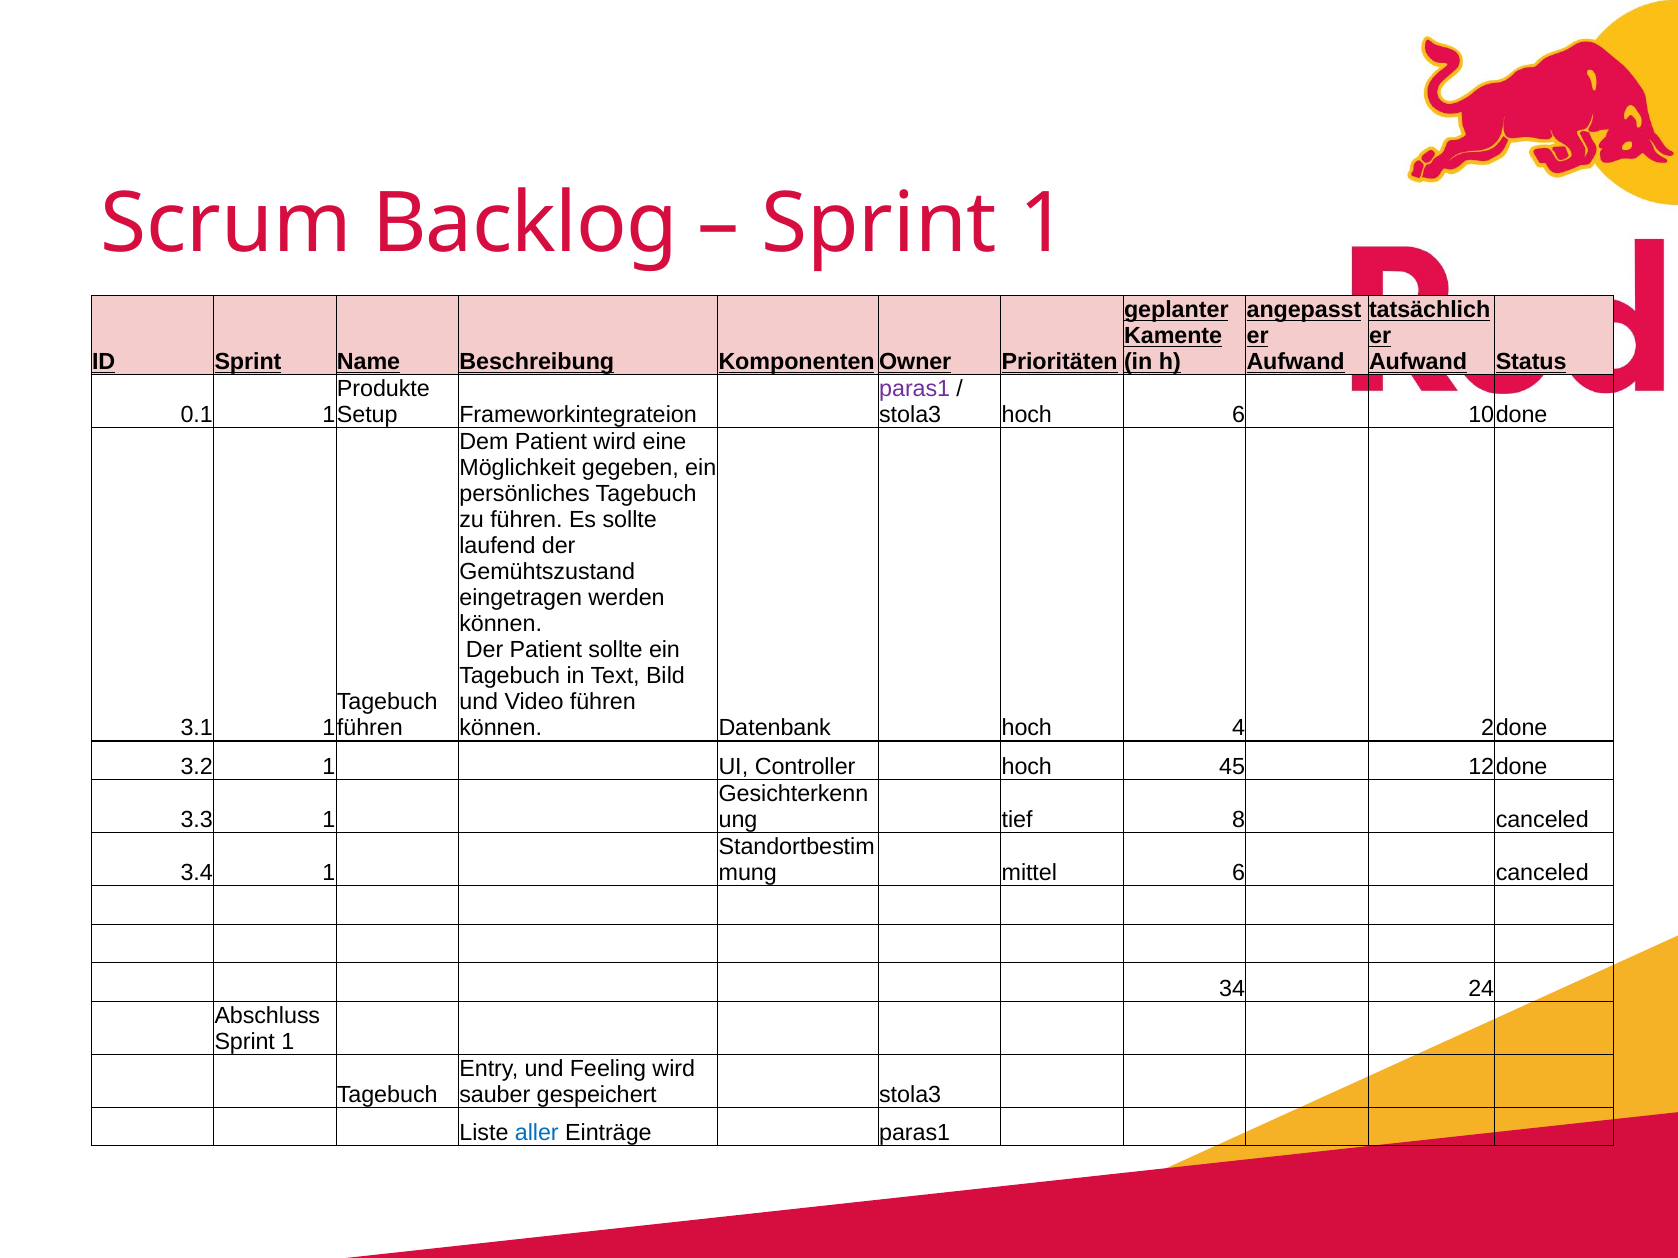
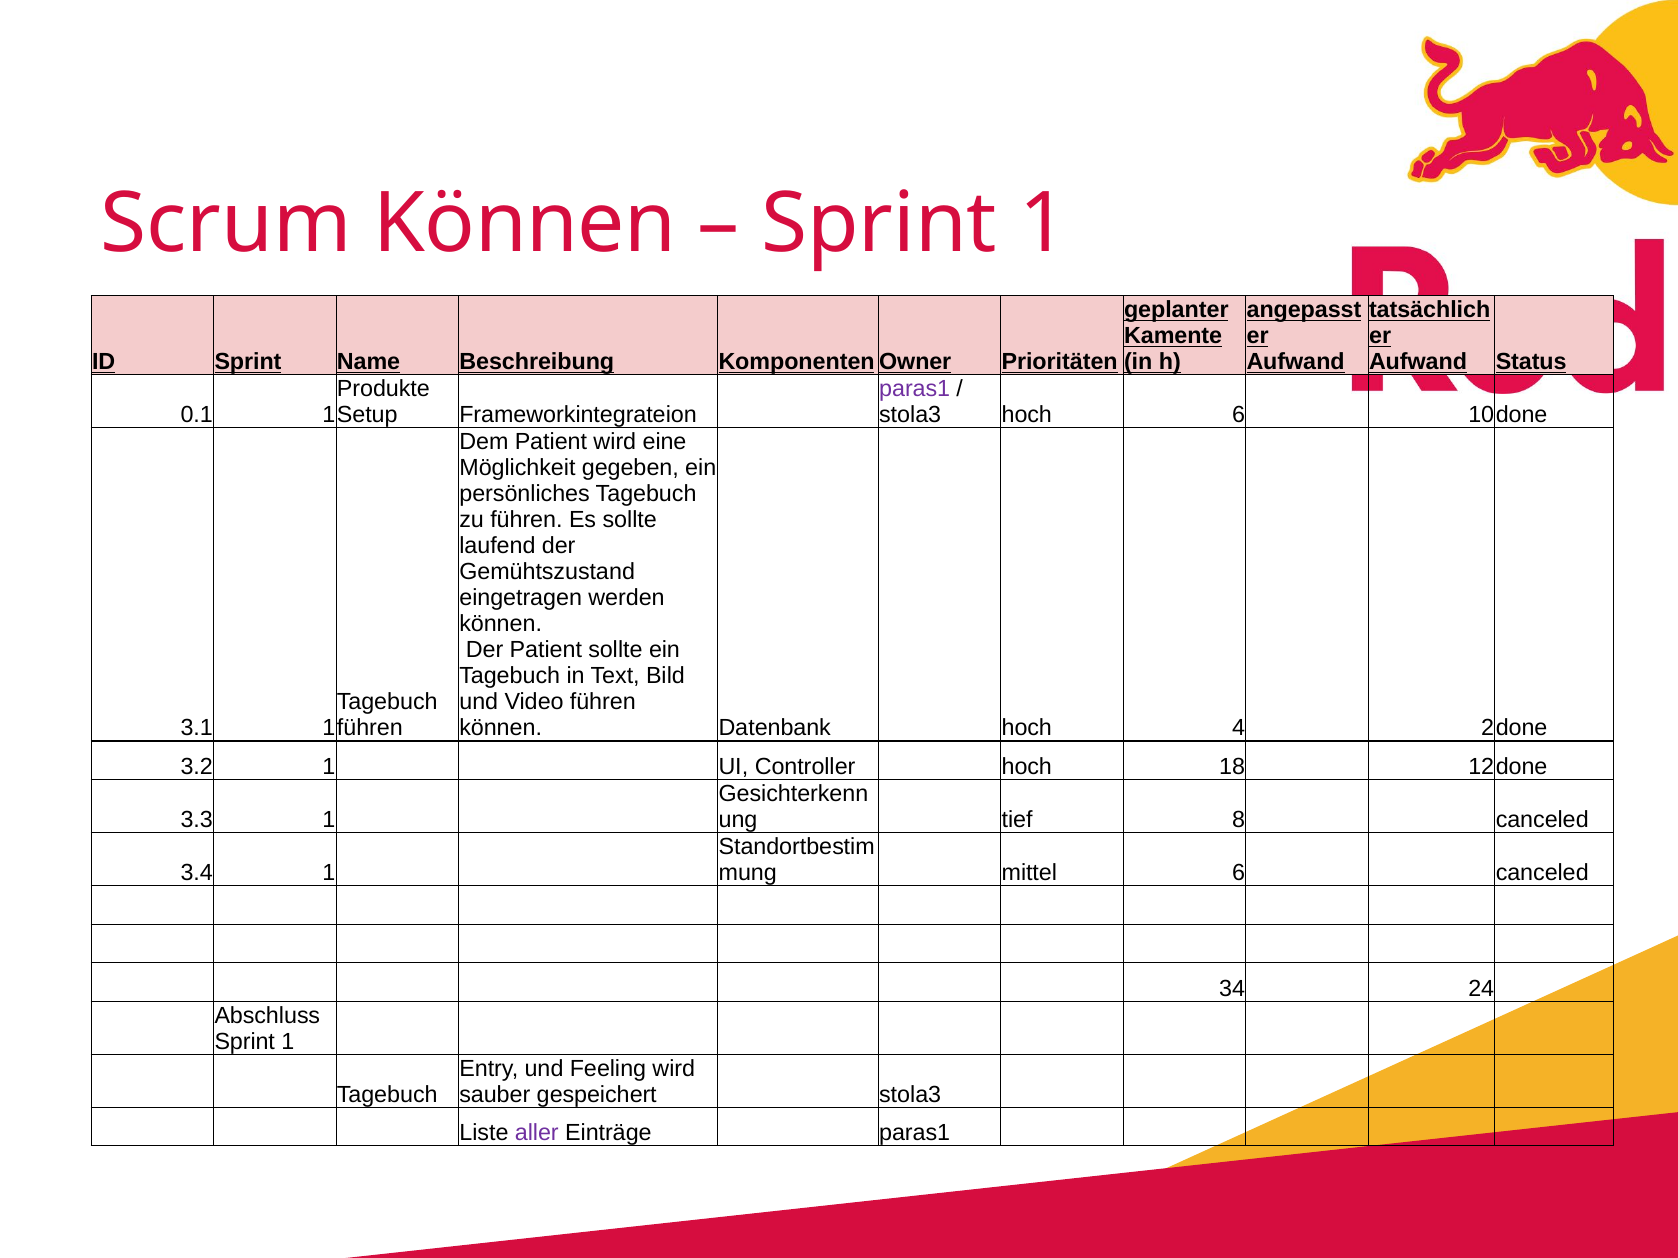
Scrum Backlog: Backlog -> Können (525, 224)
45: 45 -> 18 (1232, 767)
aller colour: blue -> purple (537, 1134)
